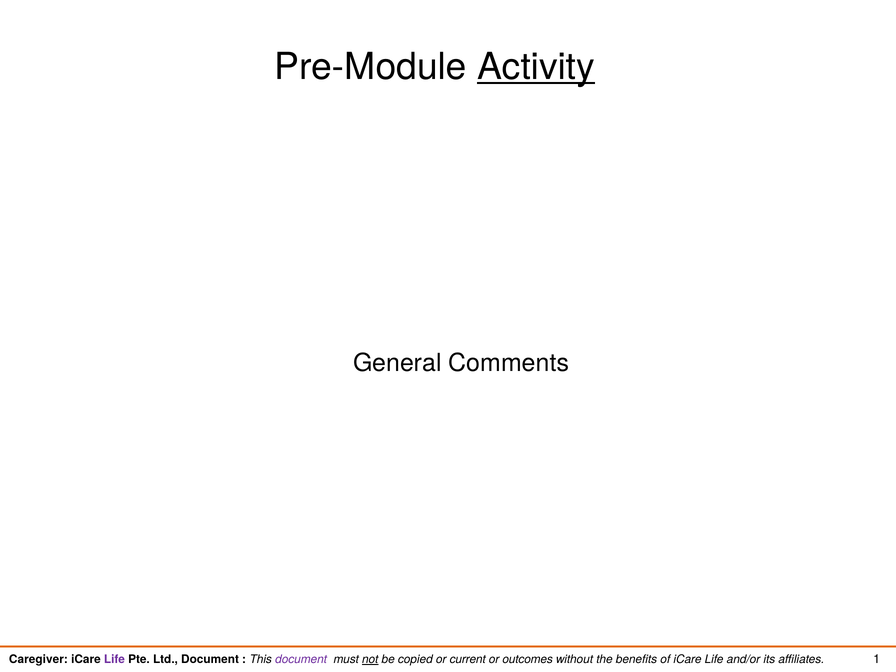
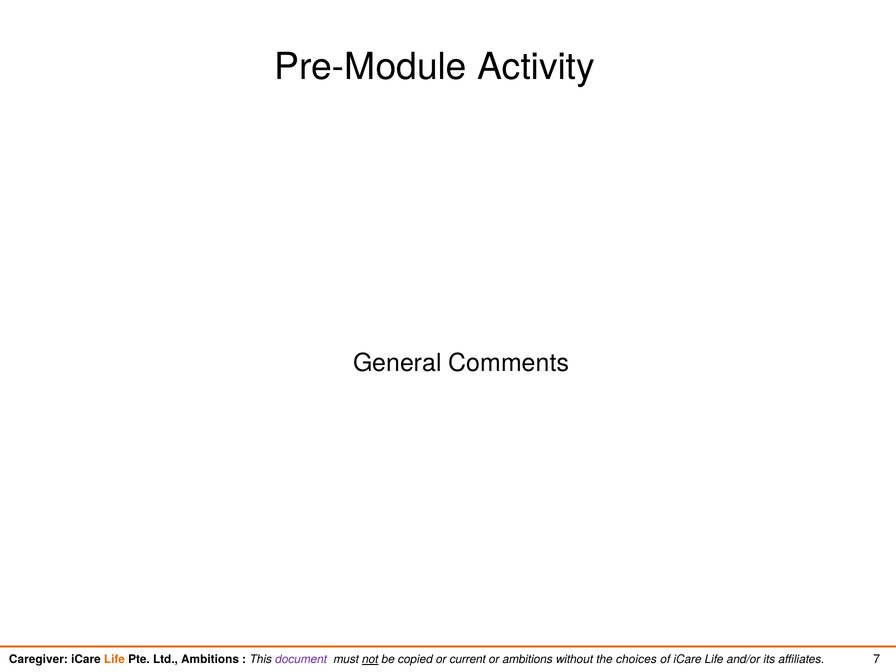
Activity underline: present -> none (536, 67)
Life colour: purple -> orange (114, 659)
Ltd Document: Document -> Ambitions (210, 659)
or outcomes: outcomes -> ambitions (528, 659)
benefits: benefits -> choices (636, 659)
1: 1 -> 7 (877, 659)
